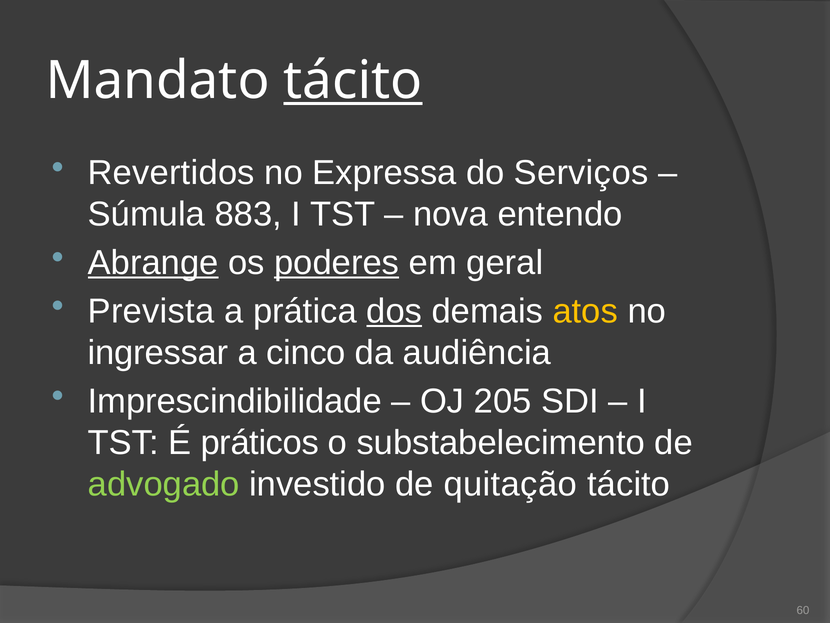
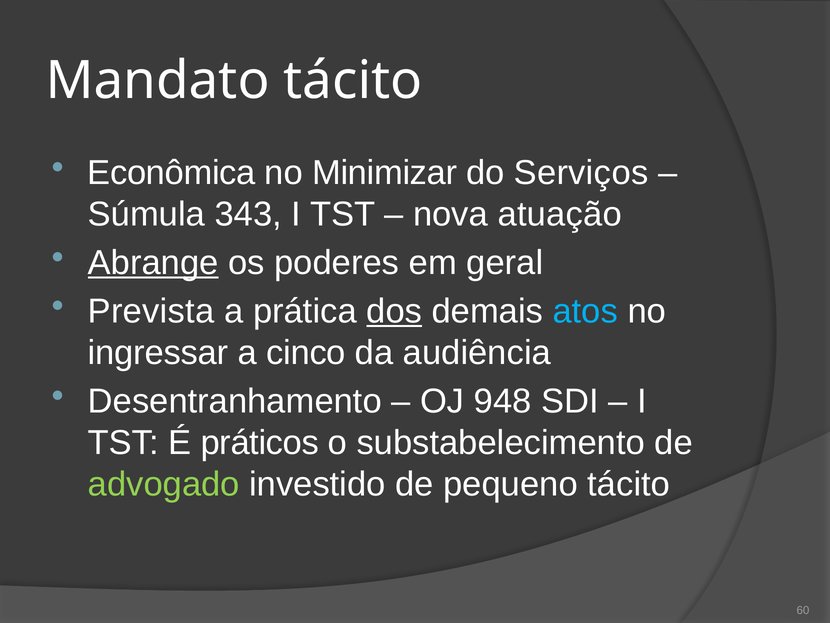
tácito underline: present -> none (353, 80)
Revertidos: Revertidos -> Econômica (172, 172)
Expressa: Expressa -> Minimizar (385, 172)
883: 883 -> 343 (248, 214)
entendo: entendo -> atuação (560, 214)
poderes underline: present -> none (337, 262)
atos colour: yellow -> light blue (585, 311)
Imprescindibilidade: Imprescindibilidade -> Desentranhamento (235, 401)
205: 205 -> 948 (503, 401)
quitação: quitação -> pequeno (511, 484)
